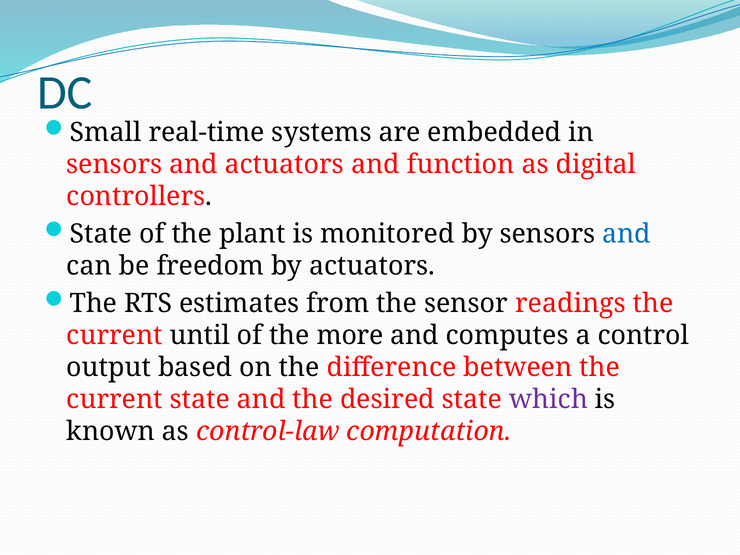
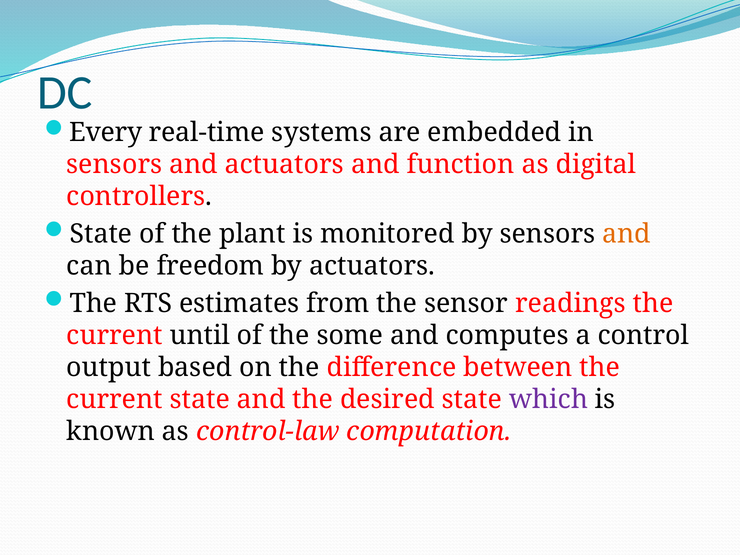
Small: Small -> Every (106, 133)
and colour: blue -> orange (627, 234)
more: more -> some (350, 335)
